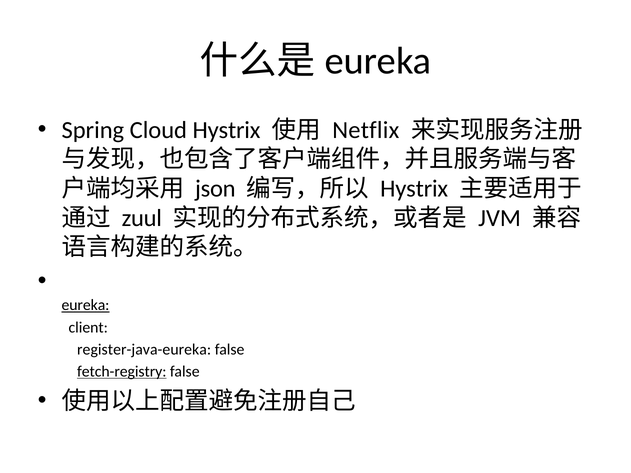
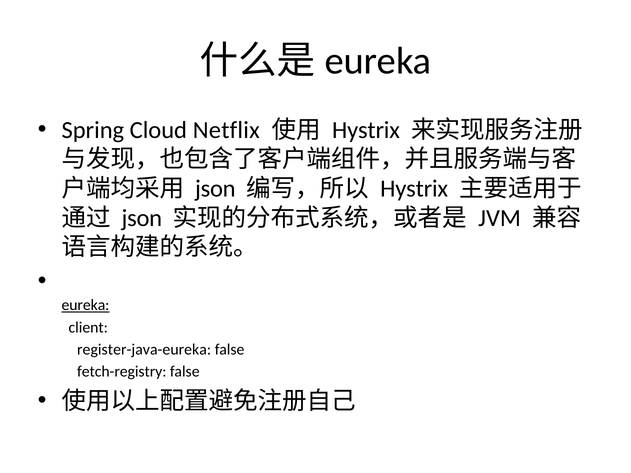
Cloud Hystrix: Hystrix -> Netflix (226, 130)
Netflix: Netflix -> Hystrix (366, 130)
zuul: zuul -> json (142, 218)
fetch-registry underline: present -> none (122, 372)
